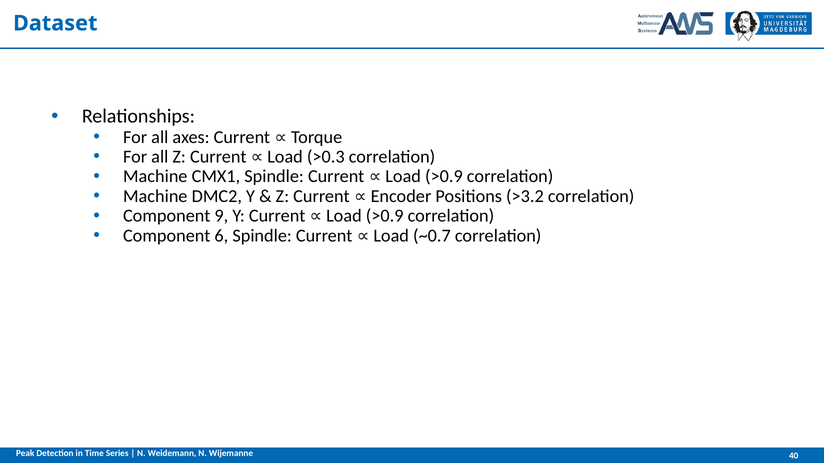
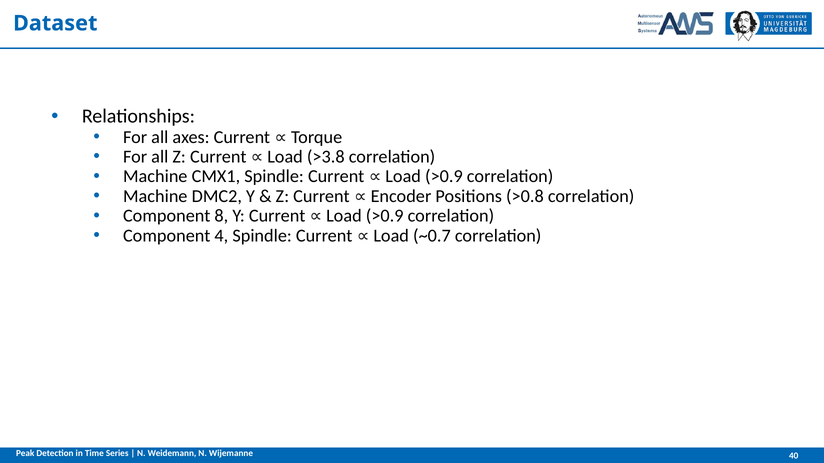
>0.3: >0.3 -> >3.8 (326, 157)
>3.2: >3.2 -> >0.8 (525, 196)
9: 9 -> 8 (221, 216)
6: 6 -> 4 (221, 236)
